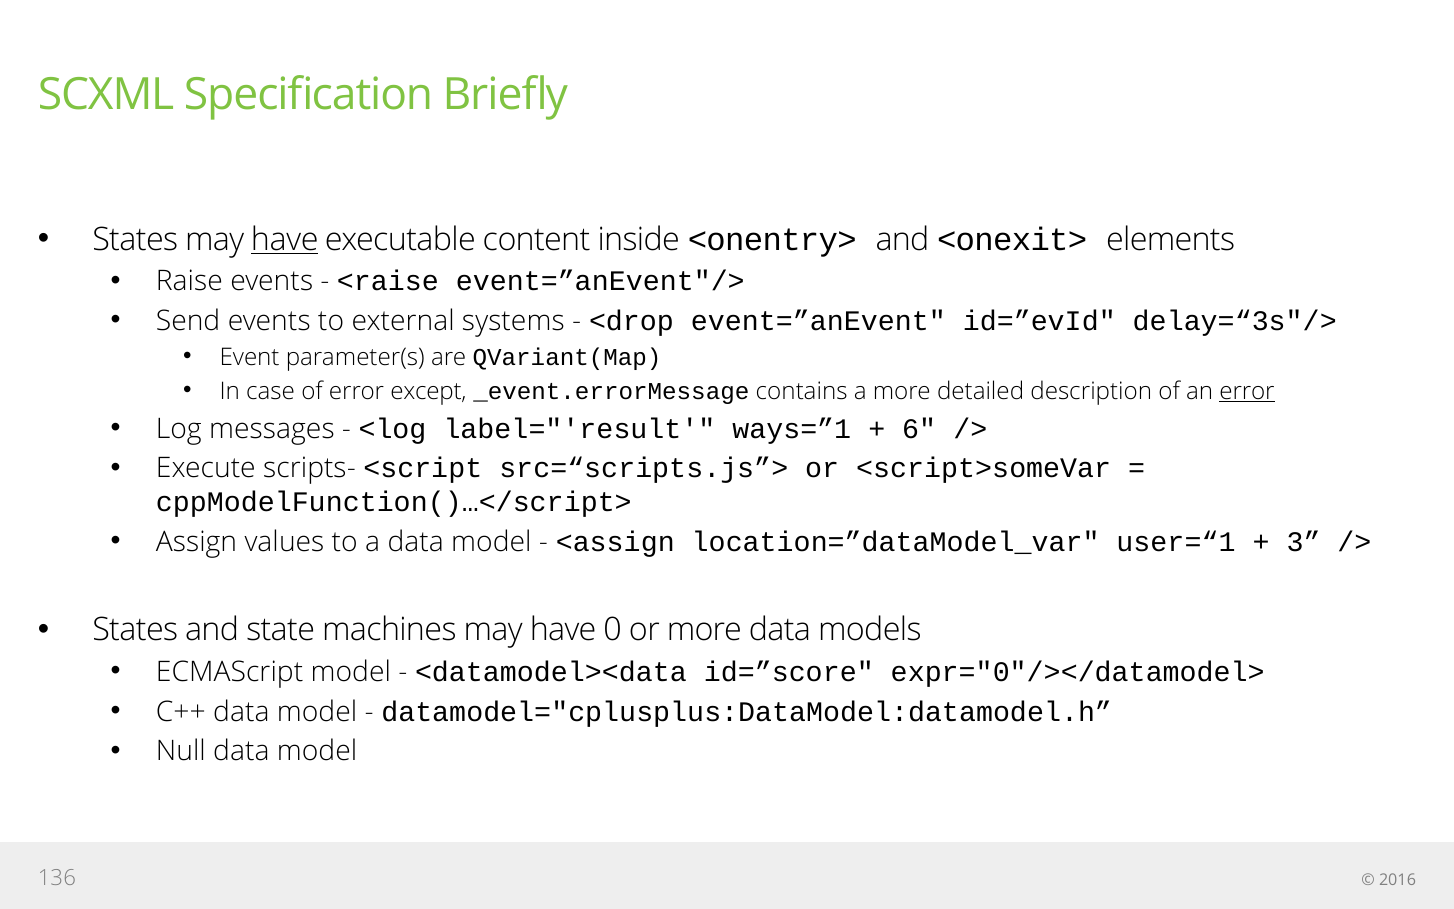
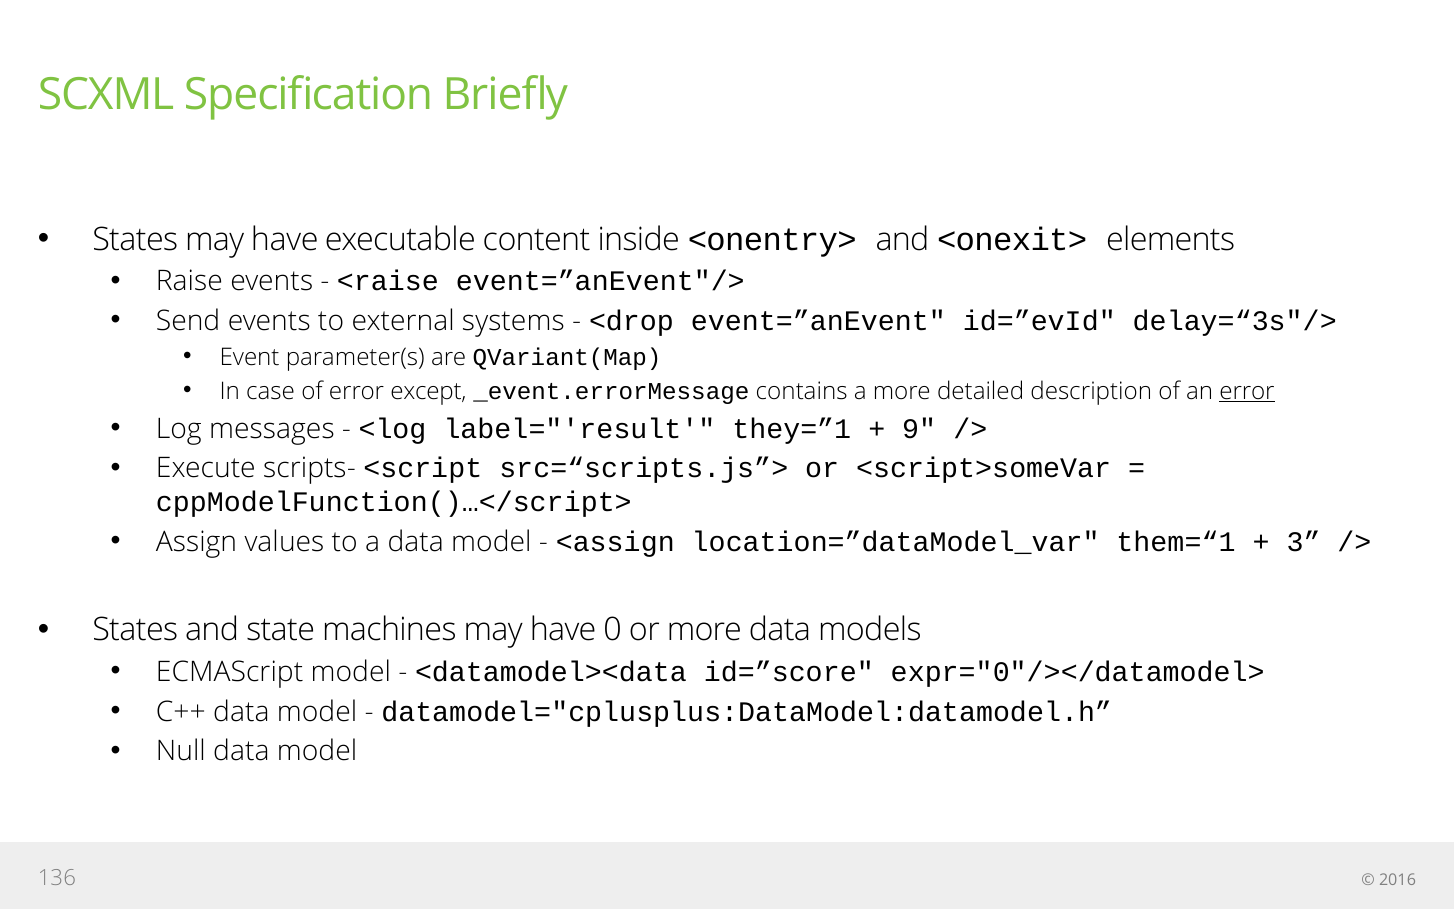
have underline: present -> none (285, 240)
ways=”1: ways=”1 -> they=”1 (792, 429)
6: 6 -> 9 (919, 429)
user=“1: user=“1 -> them=“1 (1176, 542)
